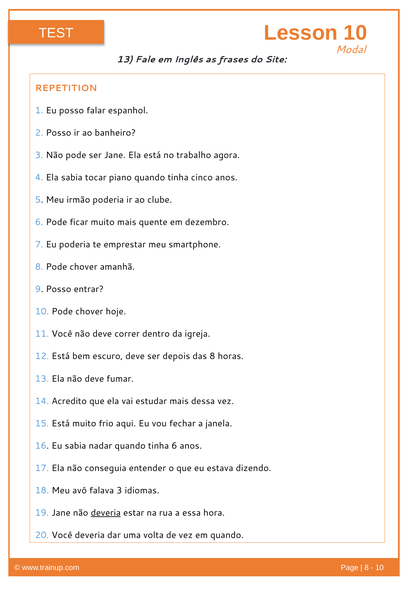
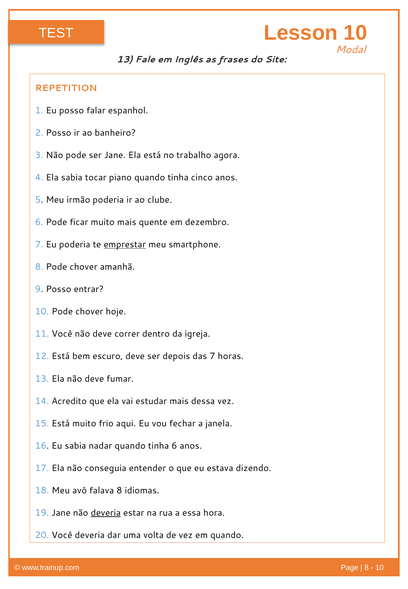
emprestar underline: none -> present (125, 245)
das 8: 8 -> 7 (212, 357)
falava 3: 3 -> 8 (119, 491)
